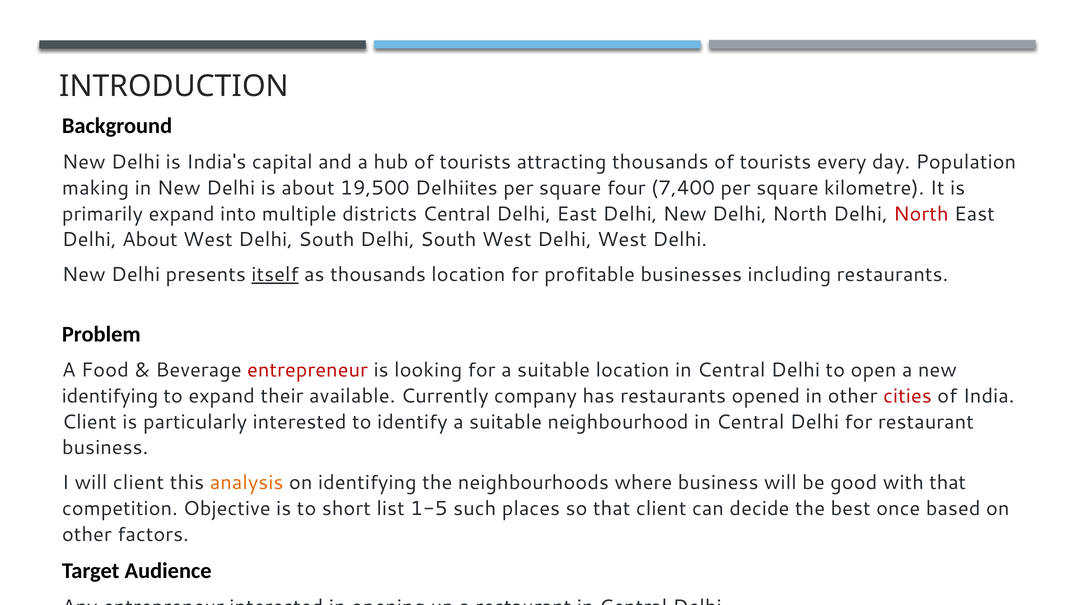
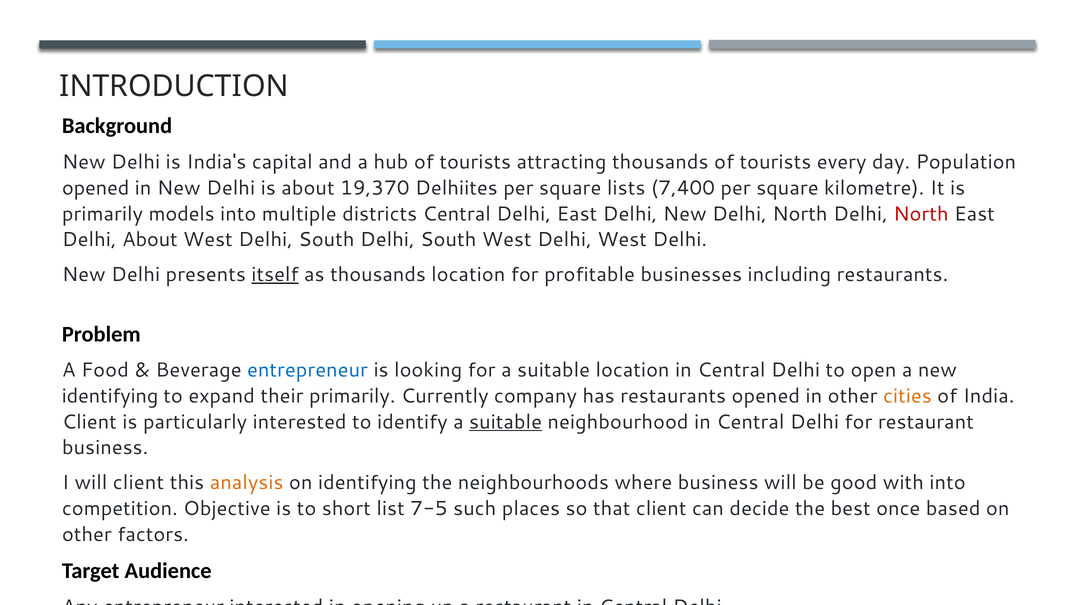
making: making -> opened (96, 188)
19,500: 19,500 -> 19,370 (375, 188)
four: four -> lists (626, 188)
primarily expand: expand -> models (182, 214)
entrepreneur colour: red -> blue (308, 370)
their available: available -> primarily (352, 396)
cities colour: red -> orange (907, 396)
suitable underline: none -> present (506, 422)
with that: that -> into (948, 482)
1-5: 1-5 -> 7-5 (429, 508)
